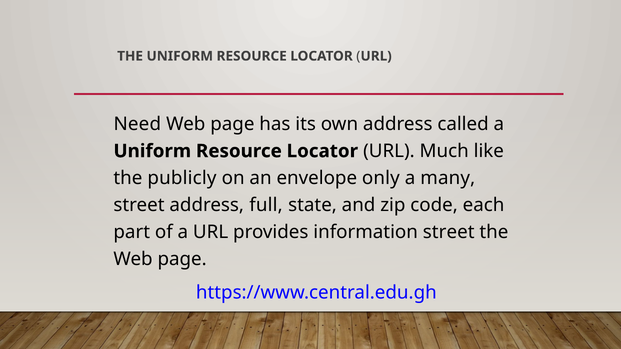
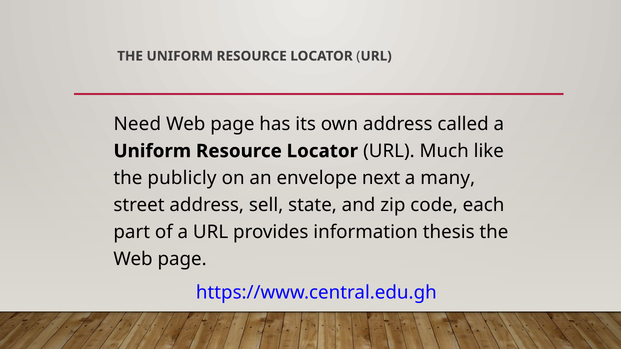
only: only -> next (381, 178)
full: full -> sell (266, 205)
information street: street -> thesis (449, 232)
